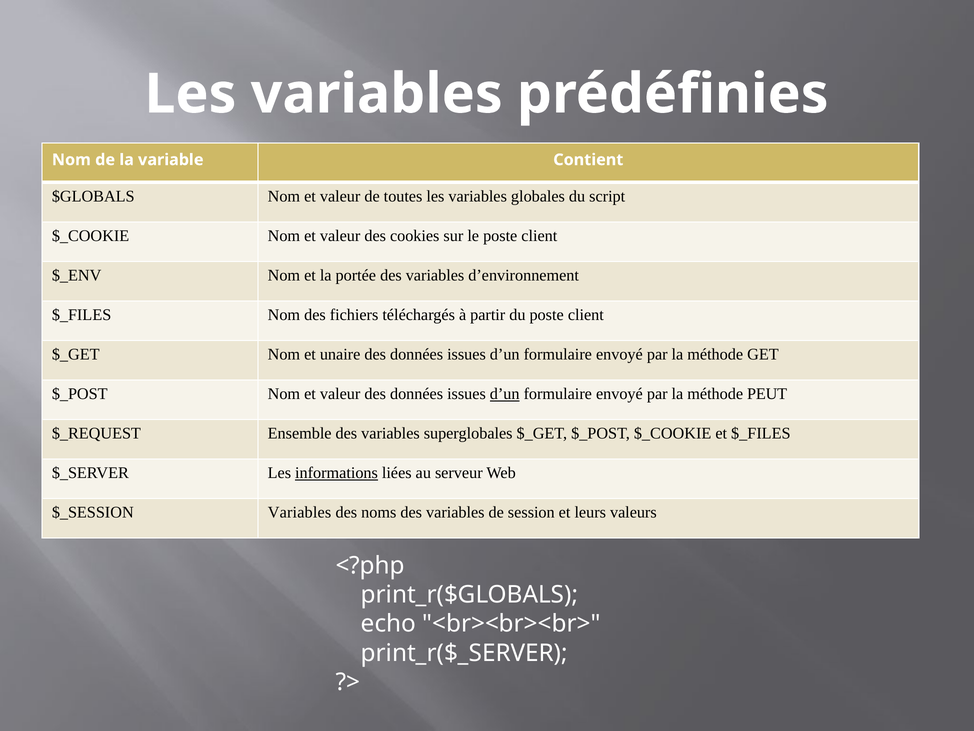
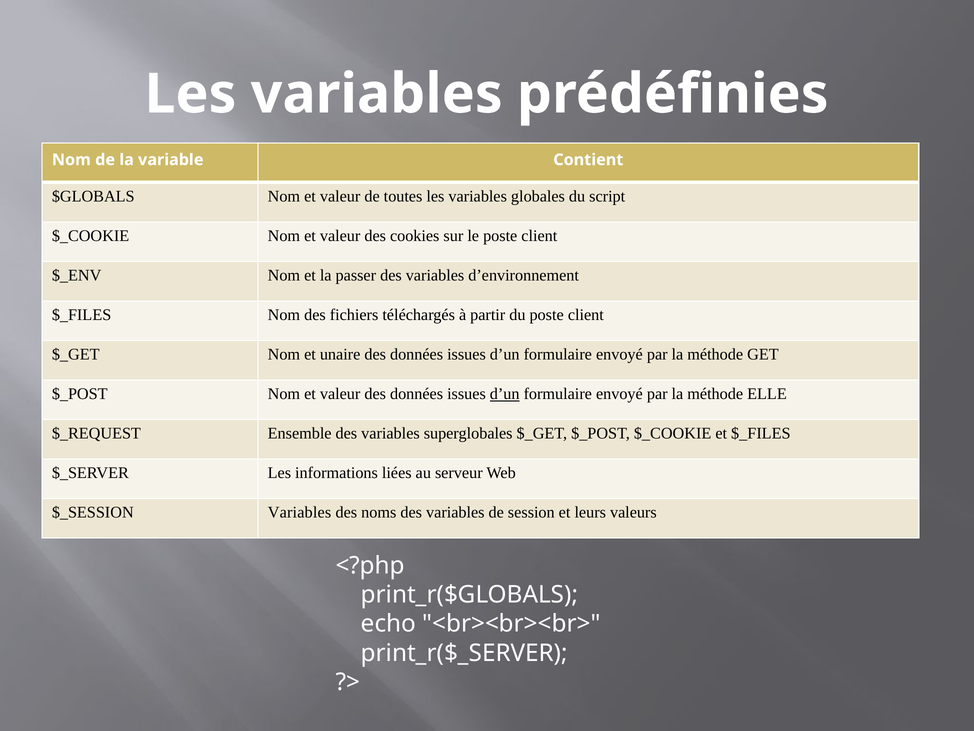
portée: portée -> passer (356, 275)
PEUT: PEUT -> ELLE (767, 394)
informations underline: present -> none (337, 473)
